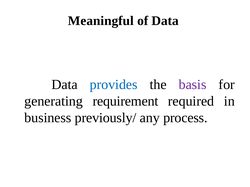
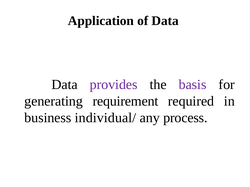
Meaningful: Meaningful -> Application (101, 21)
provides colour: blue -> purple (114, 85)
previously/: previously/ -> individual/ (105, 118)
